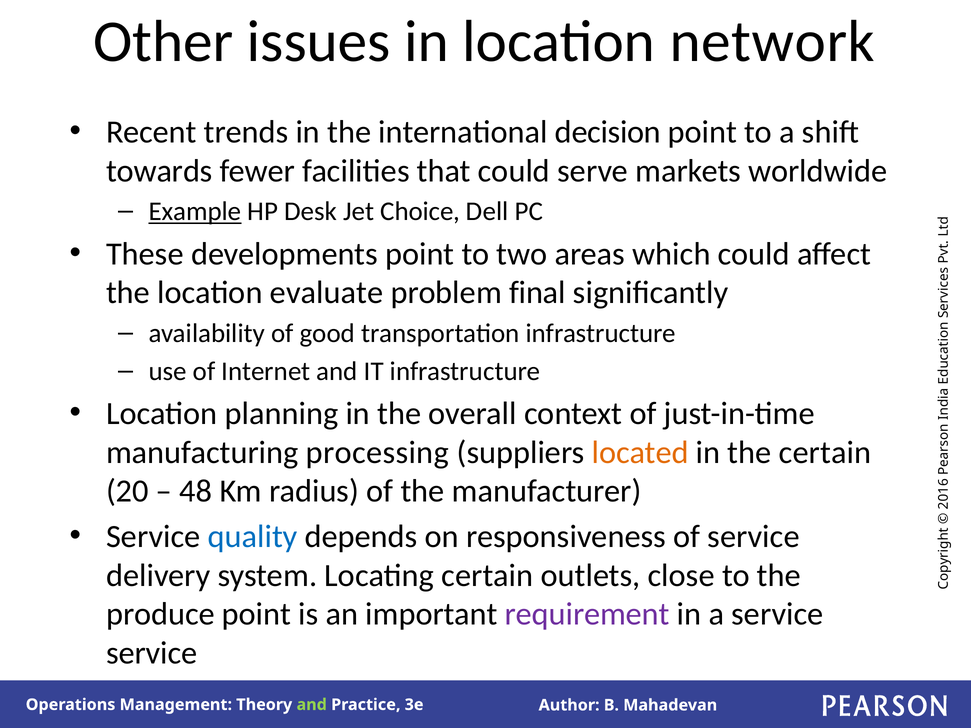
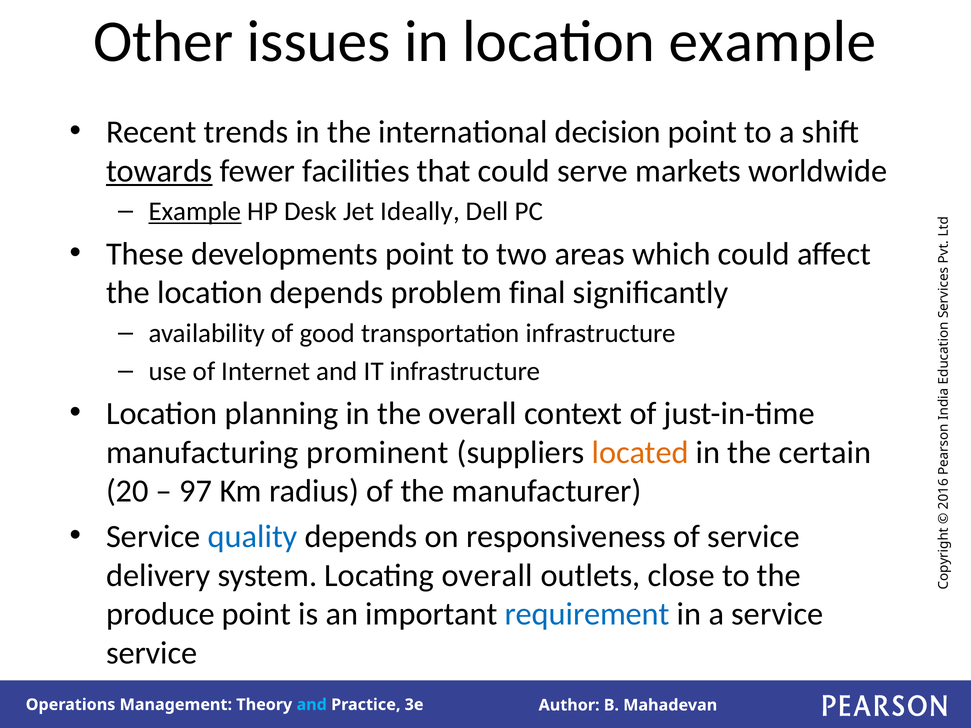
location network: network -> example (772, 42)
towards underline: none -> present (159, 171)
Choice: Choice -> Ideally (420, 212)
location evaluate: evaluate -> depends (327, 293)
processing: processing -> prominent (377, 453)
48: 48 -> 97 (196, 491)
Locating certain: certain -> overall (487, 576)
requirement colour: purple -> blue (587, 614)
and colour: light green -> light blue (312, 705)
